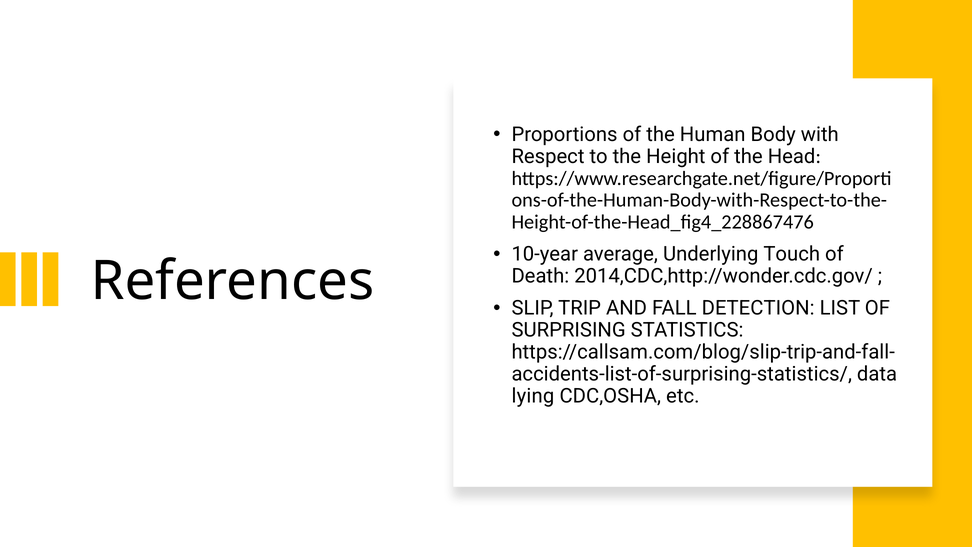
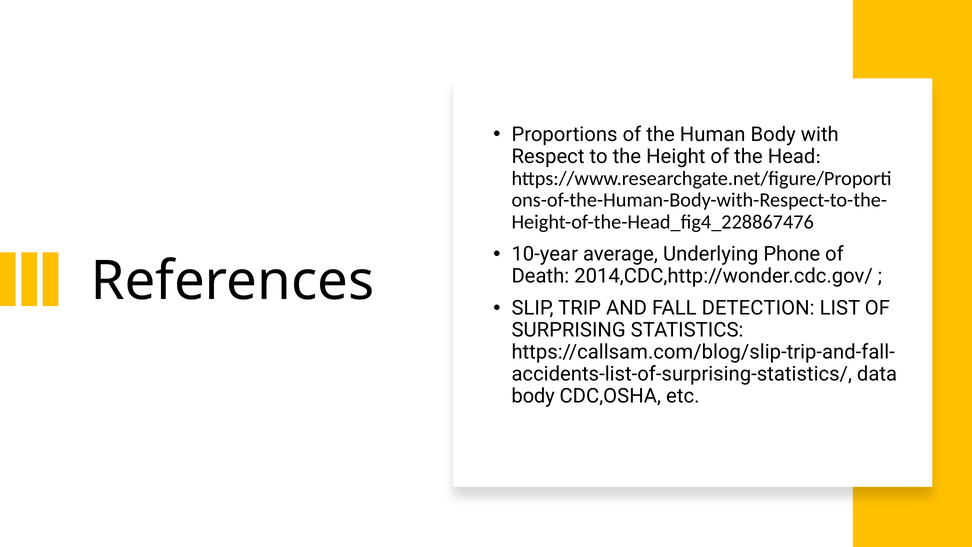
Touch: Touch -> Phone (792, 254)
lying: lying -> body (533, 396)
